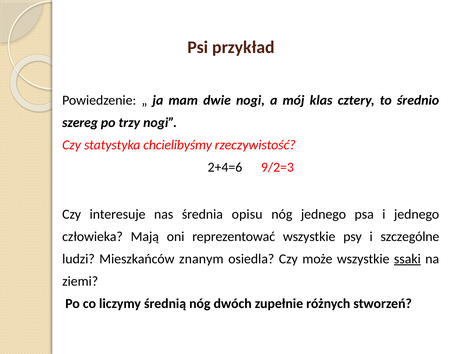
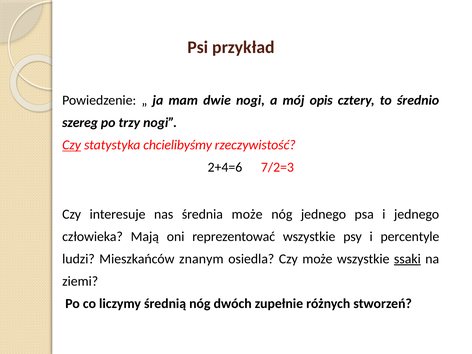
klas: klas -> opis (321, 100)
Czy underline: none -> present (72, 145)
9/2=3: 9/2=3 -> 7/2=3 (277, 167)
średnia opisu: opisu -> może (247, 214)
szczególne: szczególne -> percentyle (410, 237)
